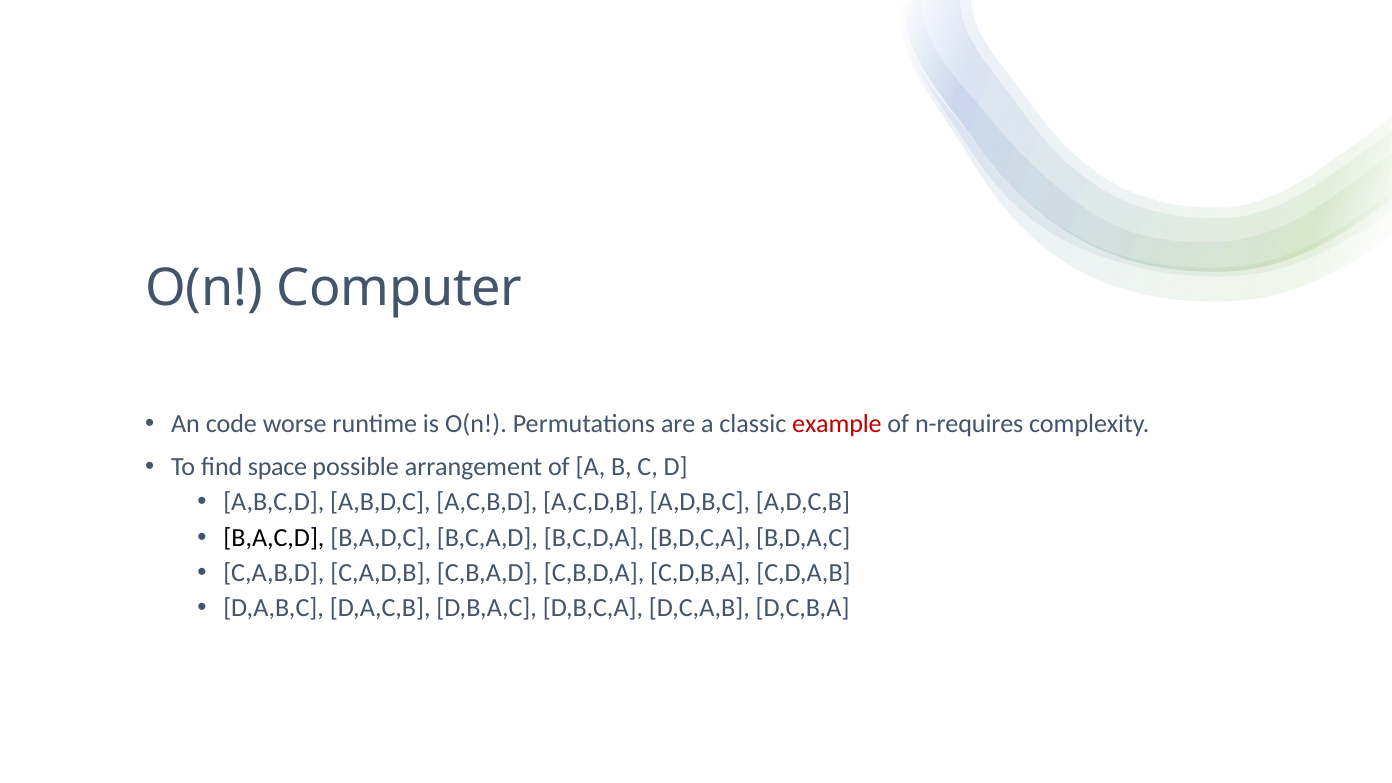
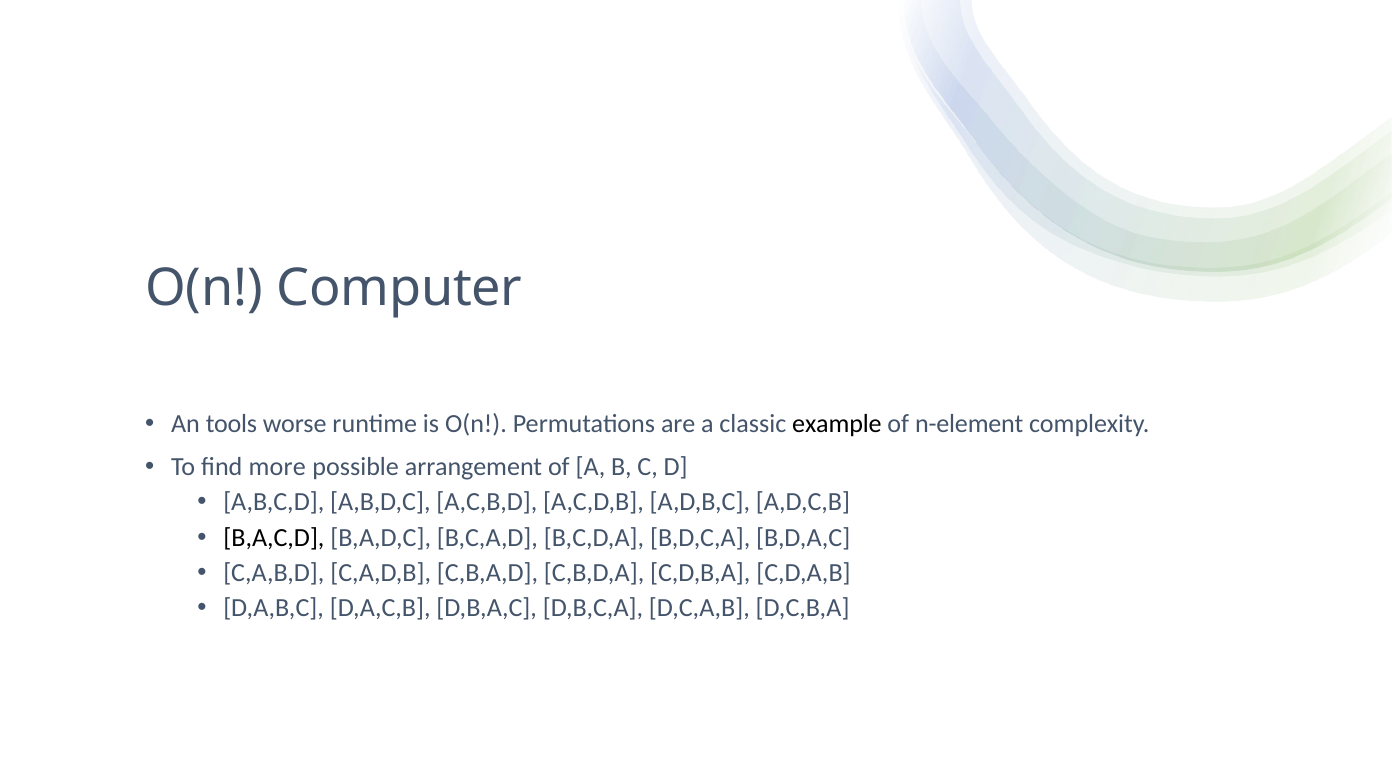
code: code -> tools (231, 424)
example colour: red -> black (837, 424)
n-requires: n-requires -> n-element (969, 424)
space: space -> more (277, 467)
